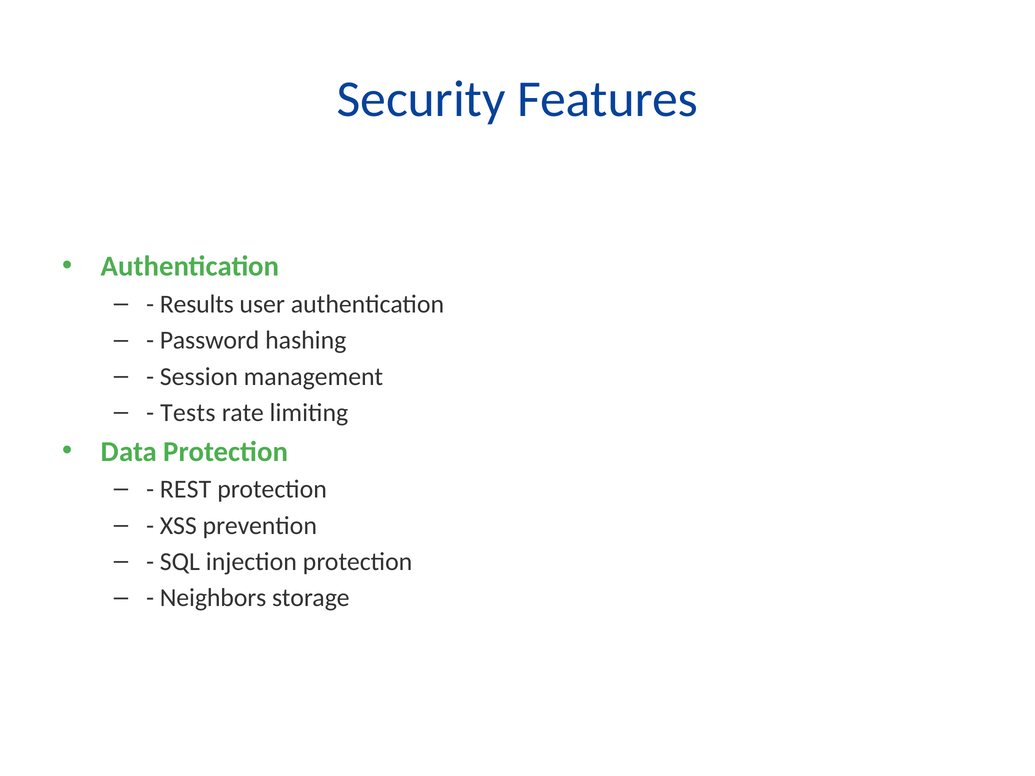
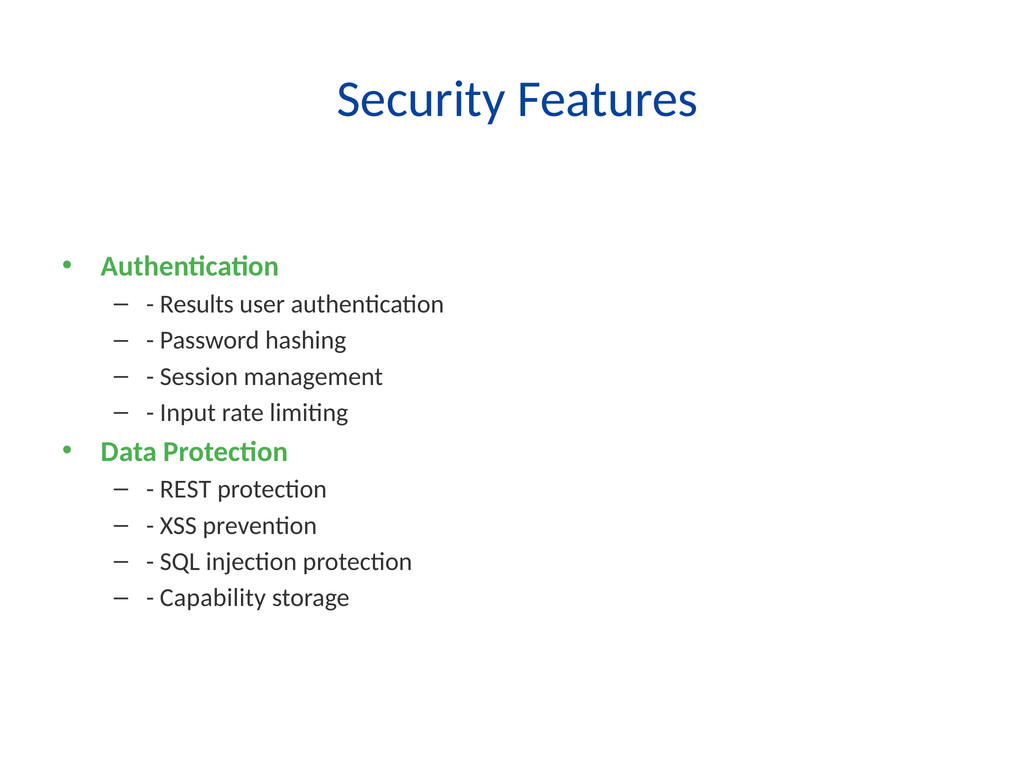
Tests: Tests -> Input (188, 413)
Neighbors: Neighbors -> Capability (213, 598)
